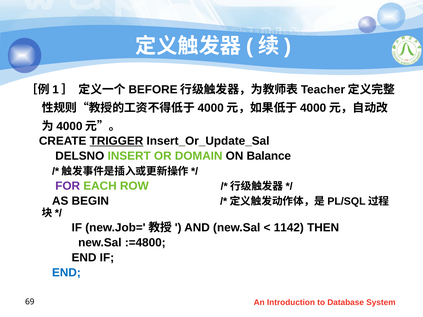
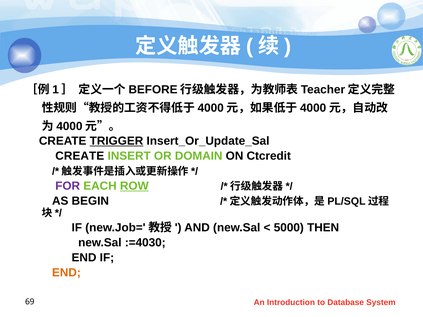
DELSNO: DELSNO -> CREATE (80, 156)
Balance: Balance -> Ctcredit (269, 156)
ROW underline: none -> present (134, 186)
1142: 1142 -> 5000 (289, 228)
:=4800: :=4800 -> :=4030 (145, 243)
END colour: blue -> orange (66, 273)
